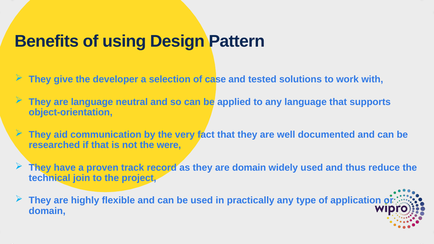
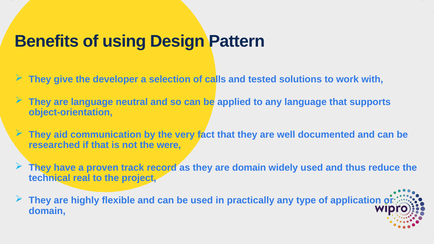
case: case -> calls (215, 79)
join: join -> real (82, 178)
